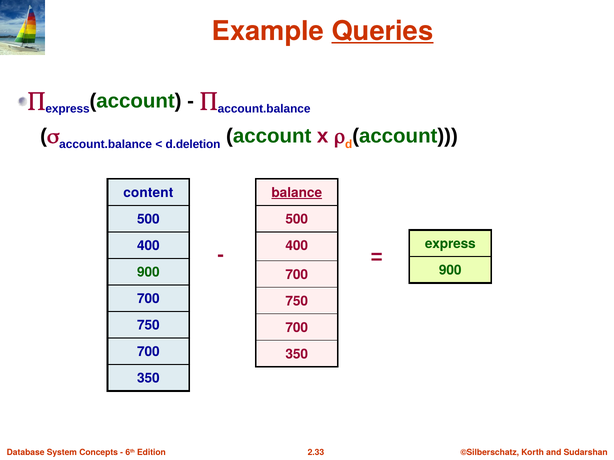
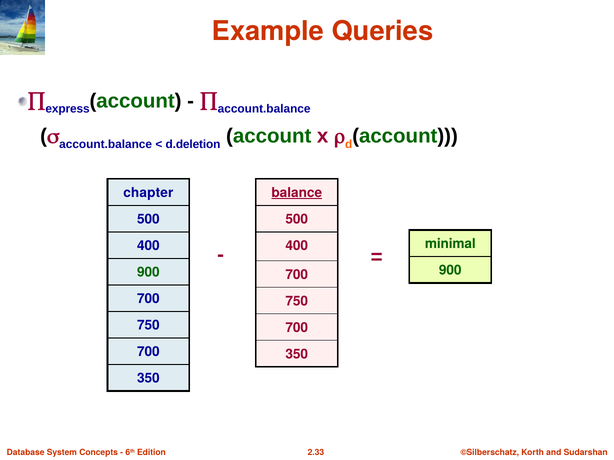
Queries underline: present -> none (383, 31)
content: content -> chapter (148, 193)
express: express -> minimal (450, 244)
